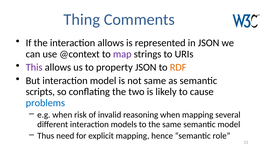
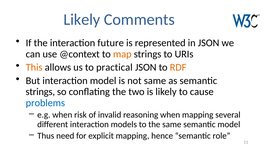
Thing: Thing -> Likely (82, 19)
interaction allows: allows -> future (111, 43)
map colour: purple -> orange (122, 54)
This colour: purple -> orange (34, 67)
property: property -> practical (114, 67)
scripts: scripts -> strings (40, 91)
